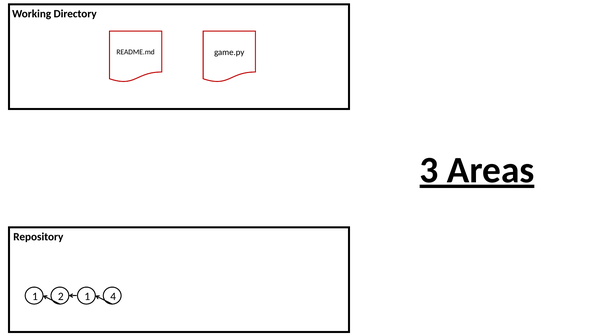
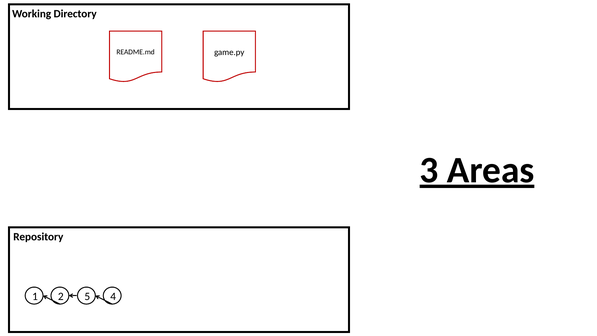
2 1: 1 -> 5 (87, 296)
